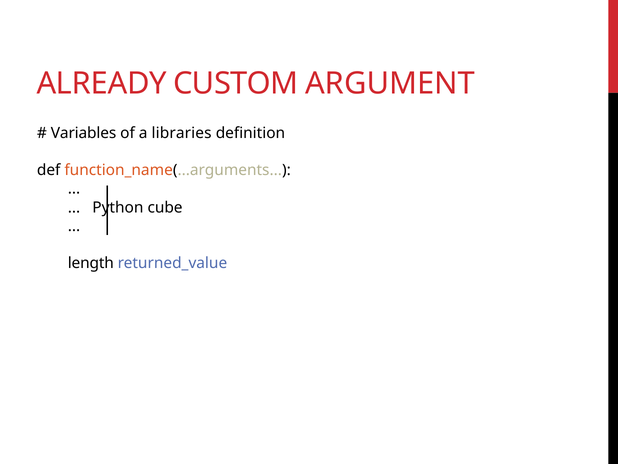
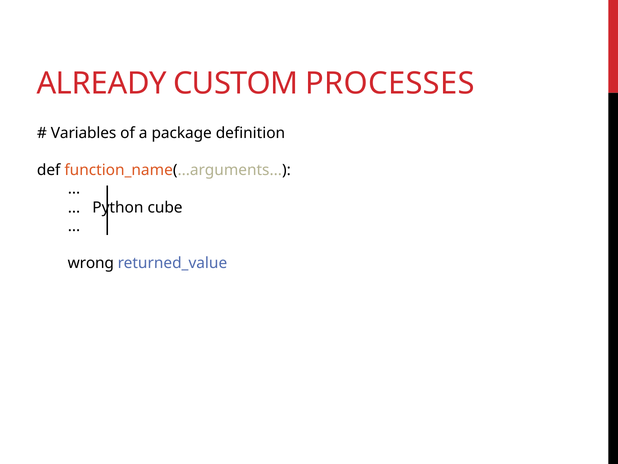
ARGUMENT: ARGUMENT -> PROCESSES (390, 84)
libraries: libraries -> package (182, 133)
length: length -> wrong (91, 263)
